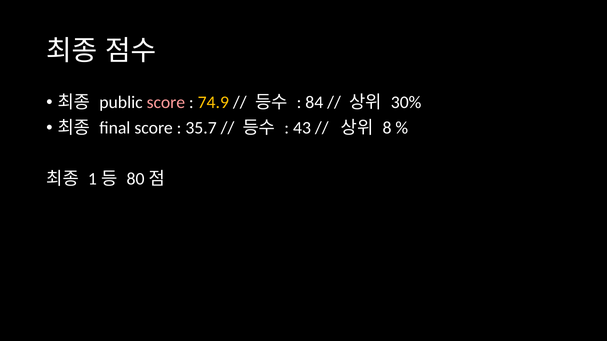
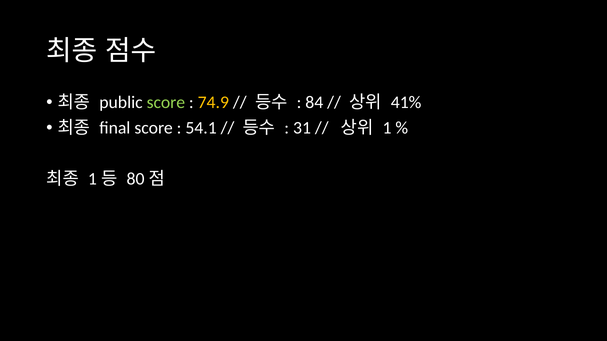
score colour: pink -> light green (166, 103)
30%: 30% -> 41% (406, 103)
35.7: 35.7 -> 54.1 (201, 128)
43: 43 -> 31 (302, 128)
8: 8 -> 1 (387, 128)
